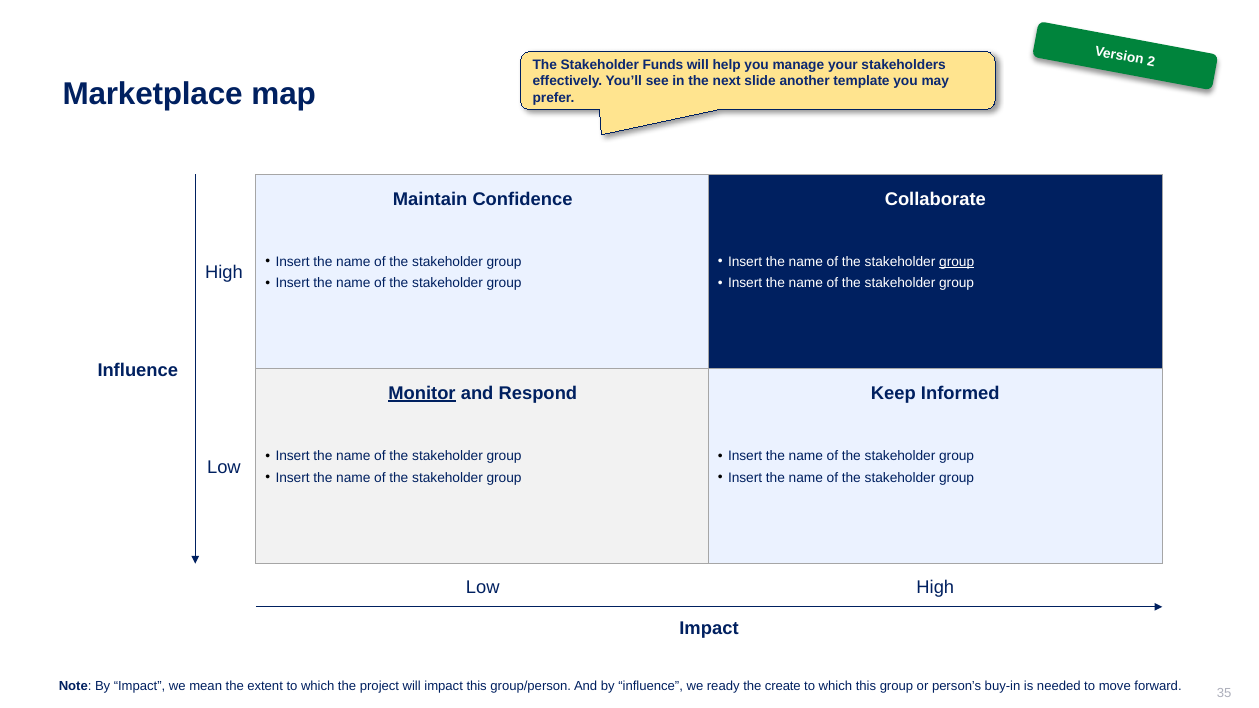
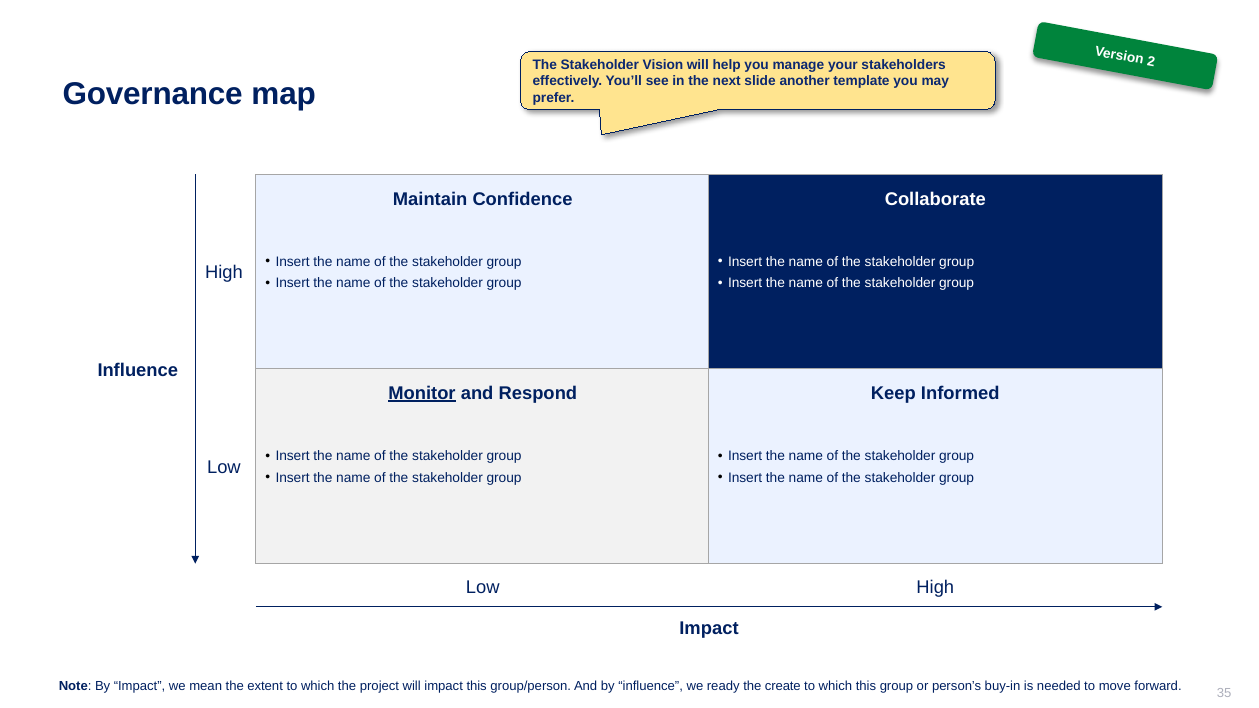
Funds: Funds -> Vision (663, 65)
Marketplace: Marketplace -> Governance (153, 94)
group underline: present -> none (957, 262)
